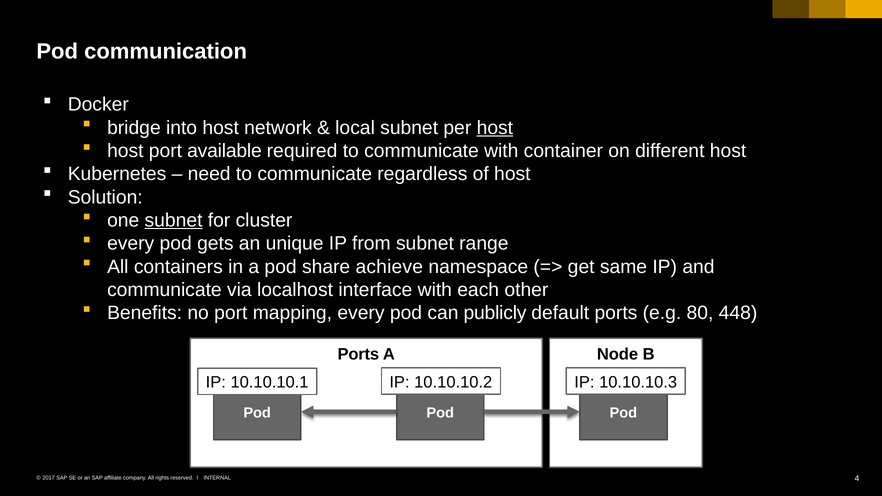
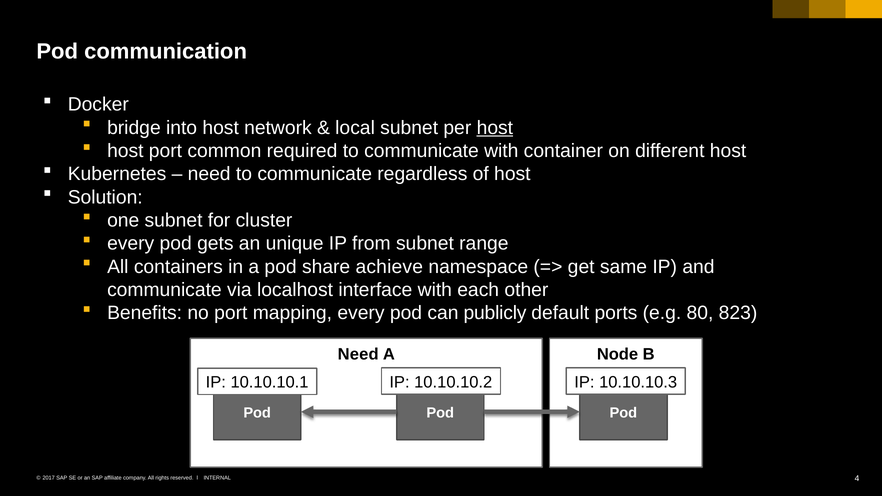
available: available -> common (224, 151)
subnet underline: present -> none (174, 220)
448: 448 -> 823 (738, 313)
Ports: Ports -> Need (358, 355)
